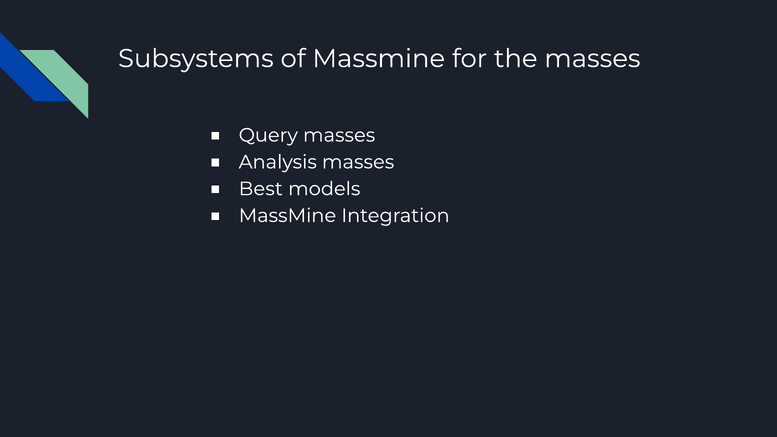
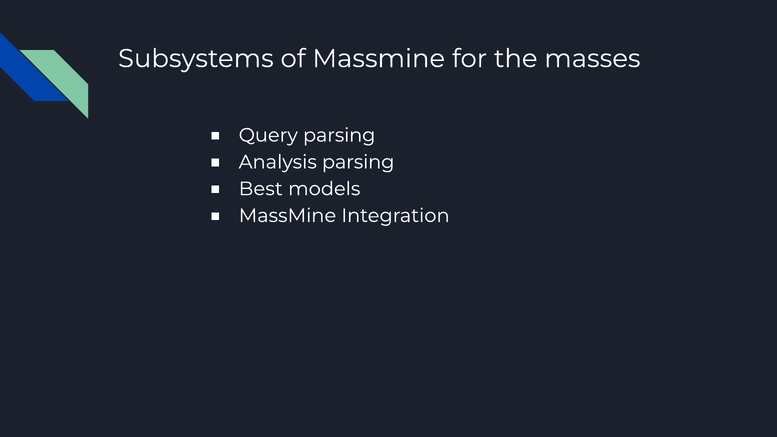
Query masses: masses -> parsing (339, 135)
Analysis masses: masses -> parsing (358, 162)
